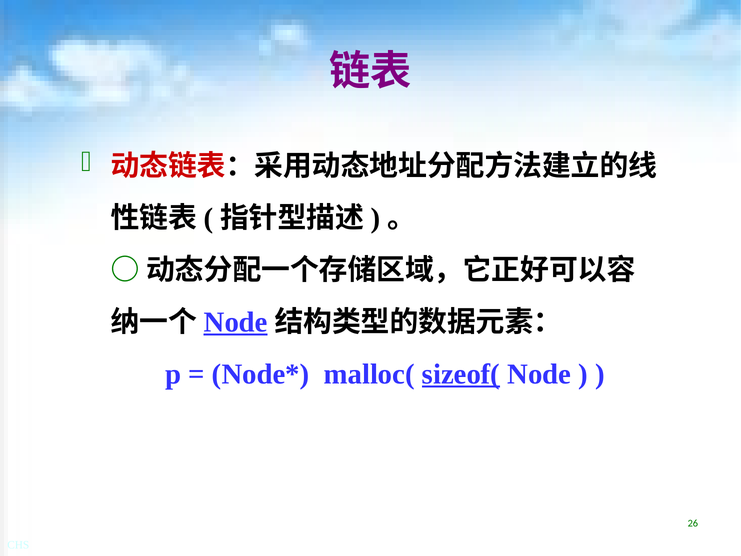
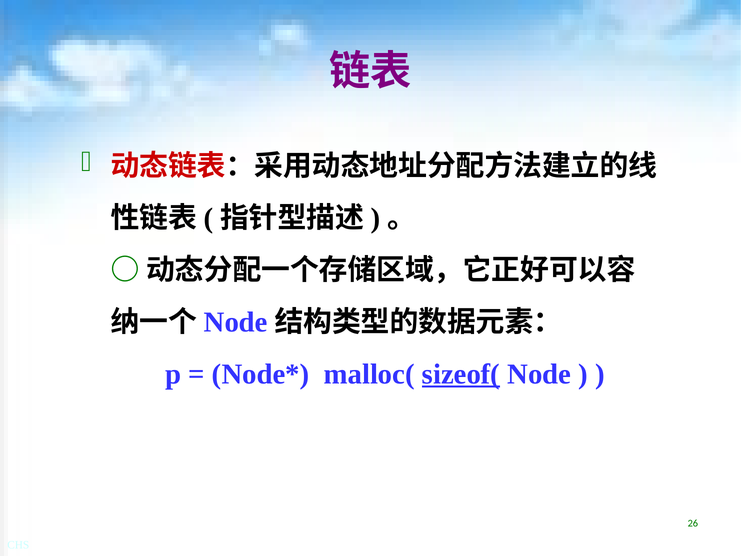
Node underline: present -> none (236, 322)
